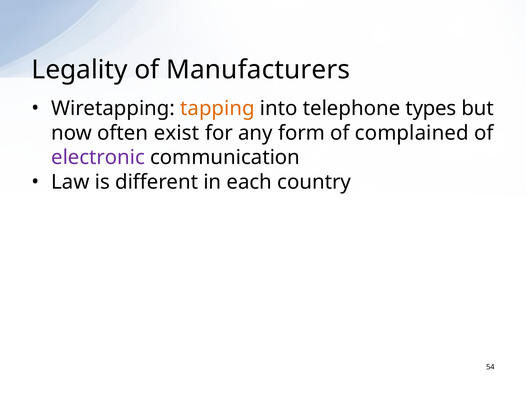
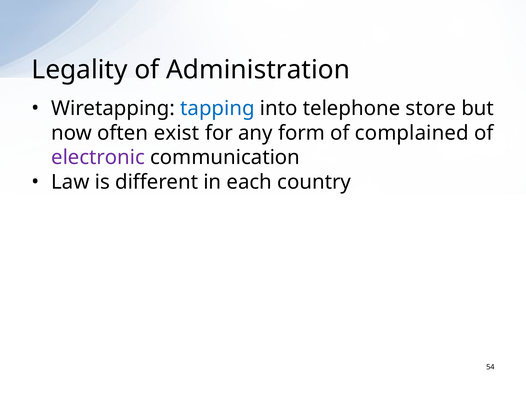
Manufacturers: Manufacturers -> Administration (258, 70)
tapping colour: orange -> blue (217, 108)
types: types -> store (431, 108)
